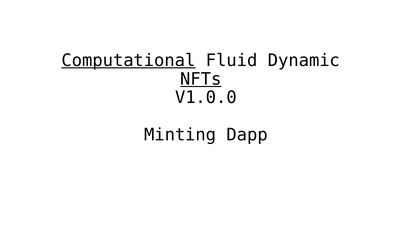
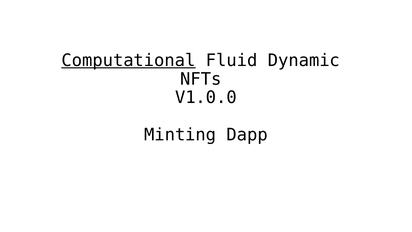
NFTs underline: present -> none (201, 79)
